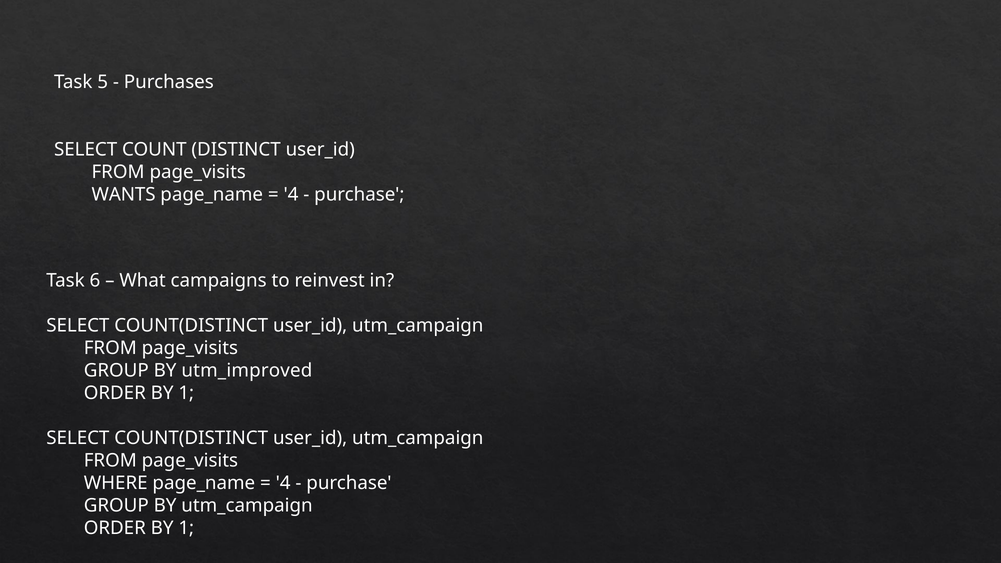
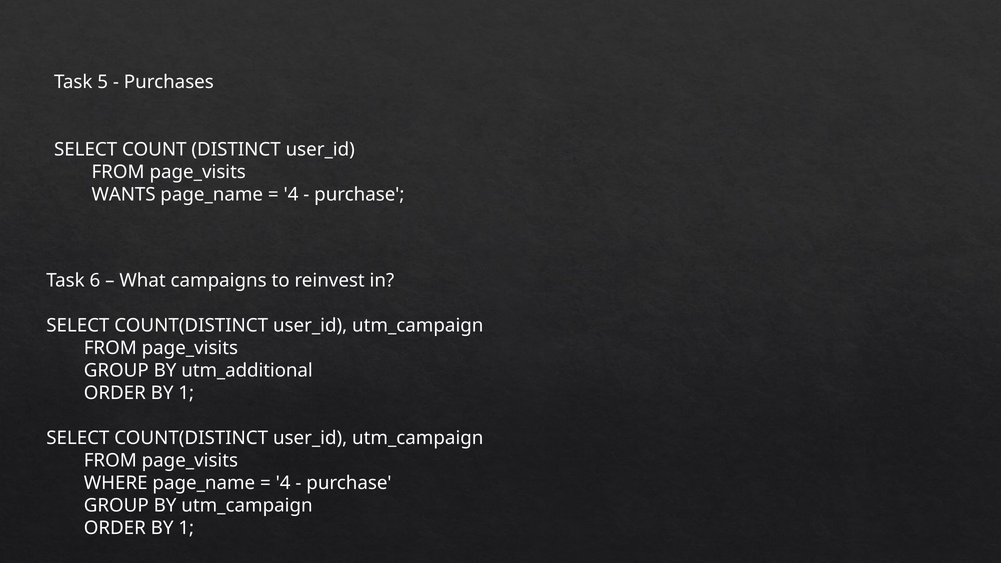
utm_improved: utm_improved -> utm_additional (247, 370)
